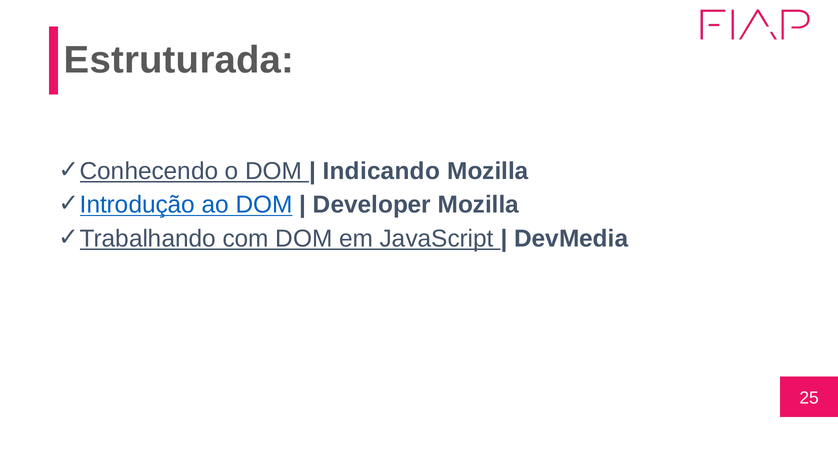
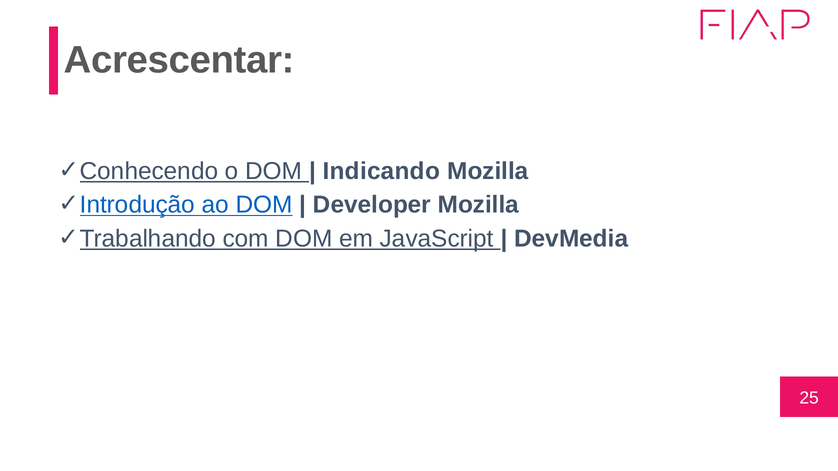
Estruturada: Estruturada -> Acrescentar (179, 60)
